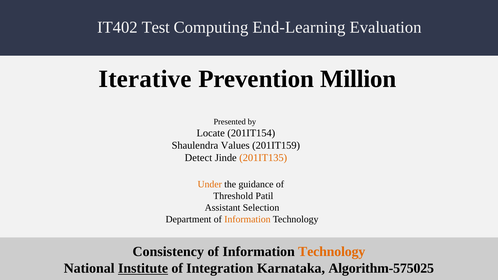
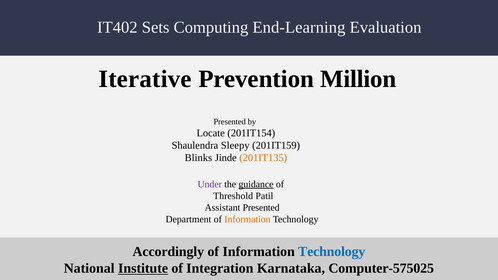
Test: Test -> Sets (156, 28)
Values: Values -> Sleepy (235, 145)
Detect: Detect -> Blinks (198, 158)
Under colour: orange -> purple (210, 184)
guidance underline: none -> present (256, 184)
Assistant Selection: Selection -> Presented (261, 208)
Consistency: Consistency -> Accordingly (168, 252)
Technology colour: orange -> blue (332, 252)
Algorithm-575025: Algorithm-575025 -> Computer-575025 (381, 268)
